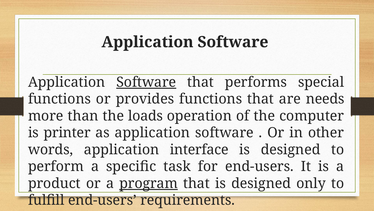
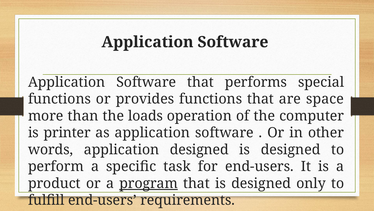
Software underline: present -> none (146, 82)
needs: needs -> space (325, 99)
application interface: interface -> designed (199, 149)
